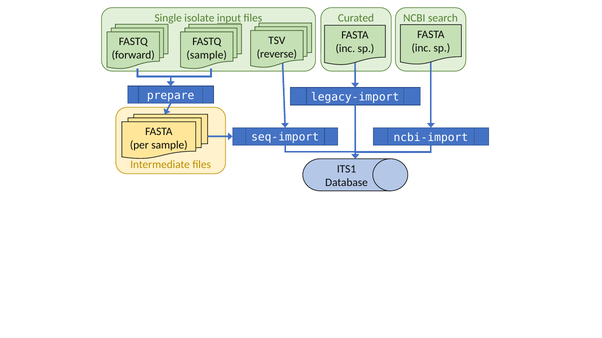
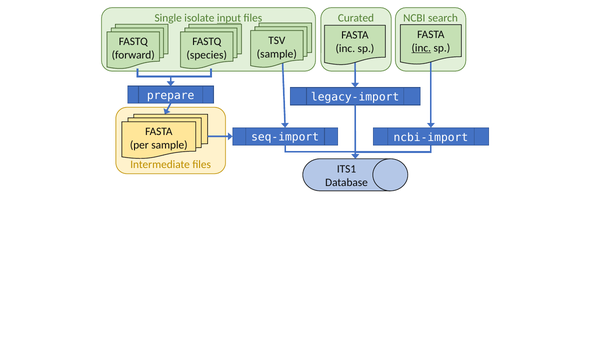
inc underline: none -> present (421, 48)
reverse: reverse -> sample (277, 54)
sample: sample -> species (207, 55)
